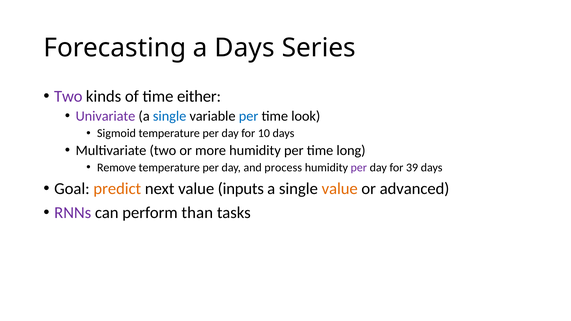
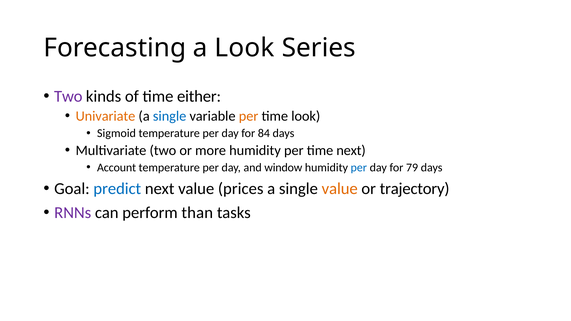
a Days: Days -> Look (245, 48)
Univariate colour: purple -> orange (105, 116)
per colour: blue -> orange (249, 116)
10: 10 -> 84 (264, 133)
time long: long -> next (351, 150)
Remove: Remove -> Account (117, 168)
process: process -> window (283, 168)
per colour: purple -> blue (359, 168)
39: 39 -> 79 (412, 168)
predict colour: orange -> blue (117, 189)
inputs: inputs -> prices (241, 189)
advanced: advanced -> trajectory (415, 189)
